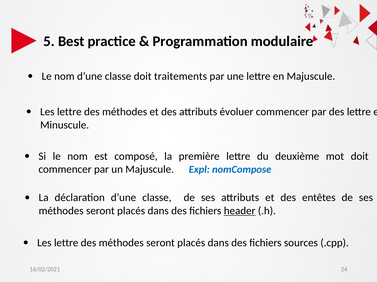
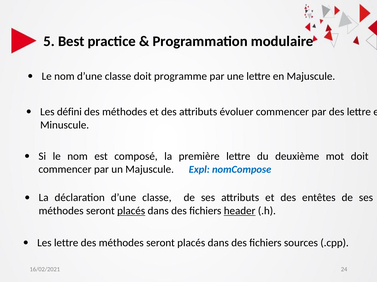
traitements: traitements -> programme (181, 76)
lettre: lettre -> défini (69, 112)
placés underline: none -> present (131, 211)
